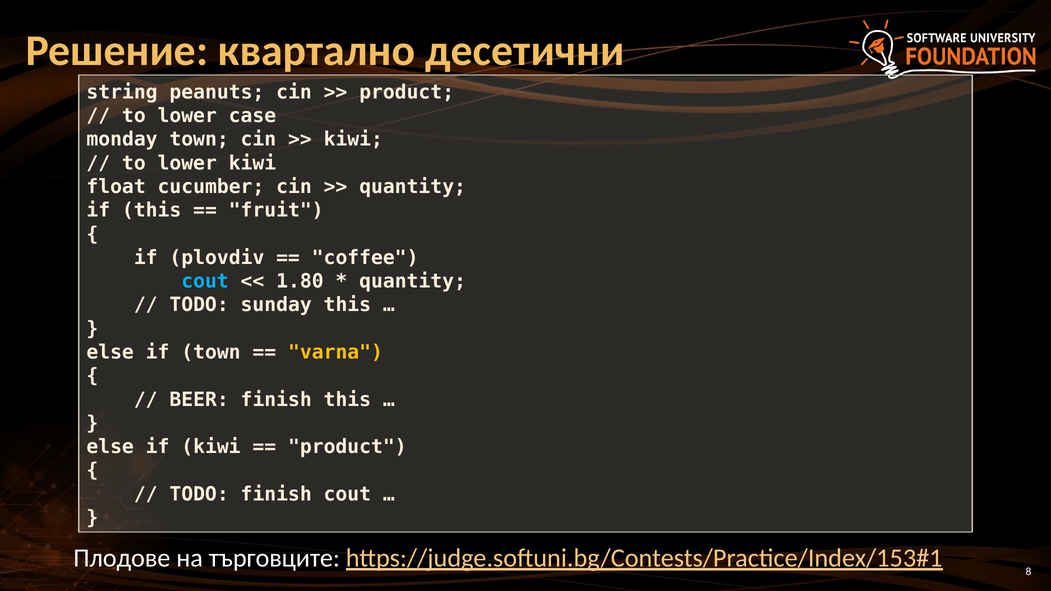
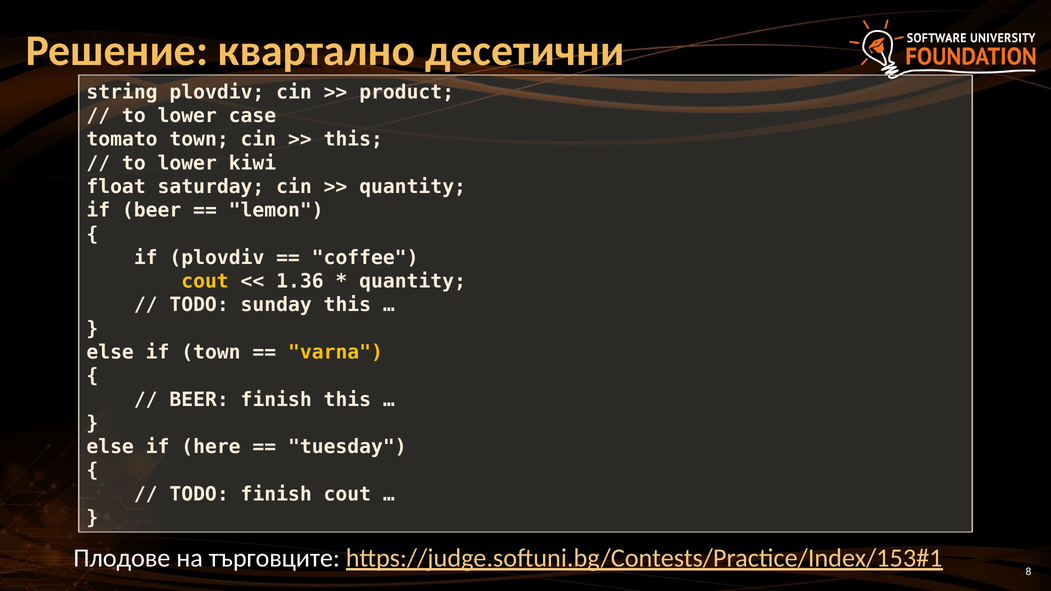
string peanuts: peanuts -> plovdiv (217, 92)
monday: monday -> tomato (122, 140)
kiwi: kiwi -> this (353, 140)
cucumber: cucumber -> saturday (211, 187)
if this: this -> beer (152, 211)
fruit: fruit -> lemon (276, 211)
cout colour: light blue -> yellow (205, 281)
1.80: 1.80 -> 1.36 (300, 281)
if kiwi: kiwi -> here (211, 447)
product: product -> tuesday (347, 447)
